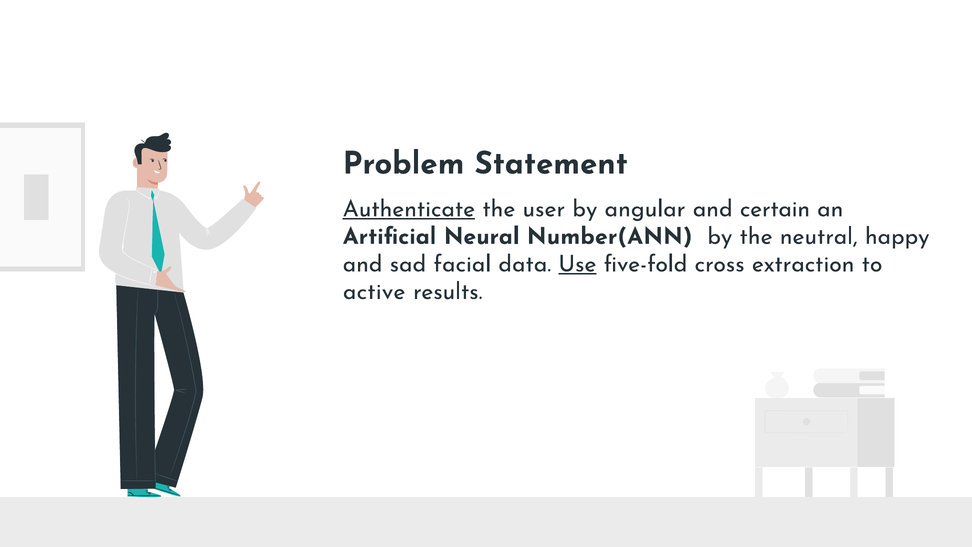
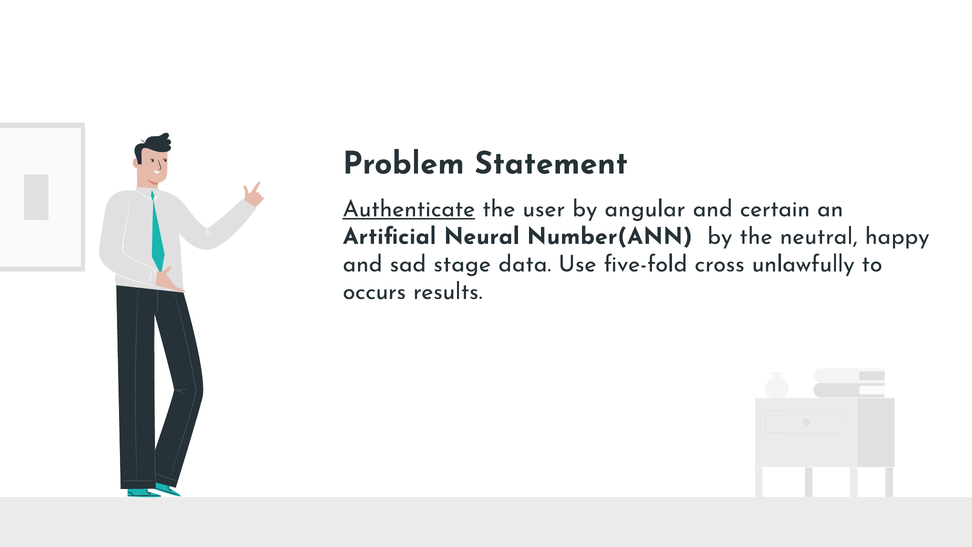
facial: facial -> stage (462, 264)
Use underline: present -> none (577, 264)
extraction: extraction -> unlawfully (803, 264)
active: active -> occurs (374, 291)
